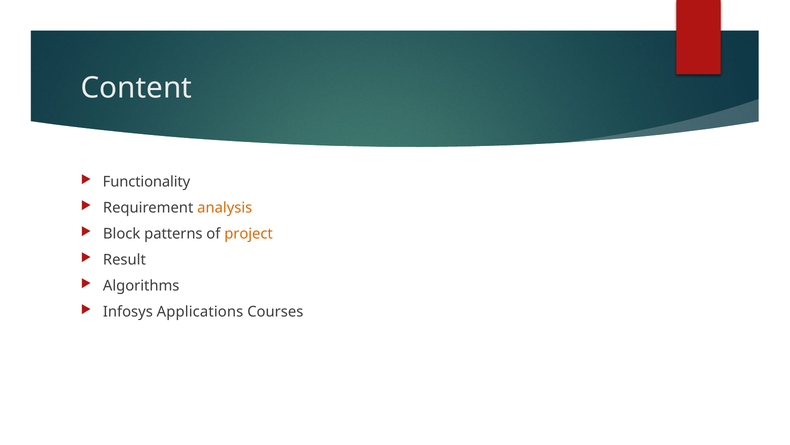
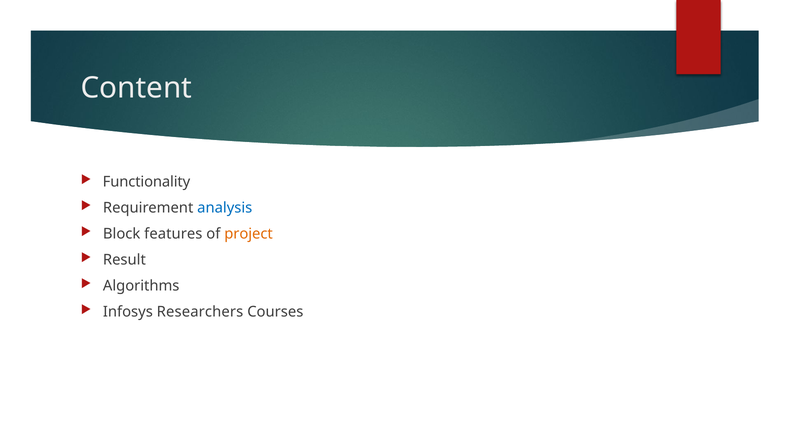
analysis colour: orange -> blue (225, 208)
patterns: patterns -> features (173, 234)
Applications: Applications -> Researchers (200, 312)
